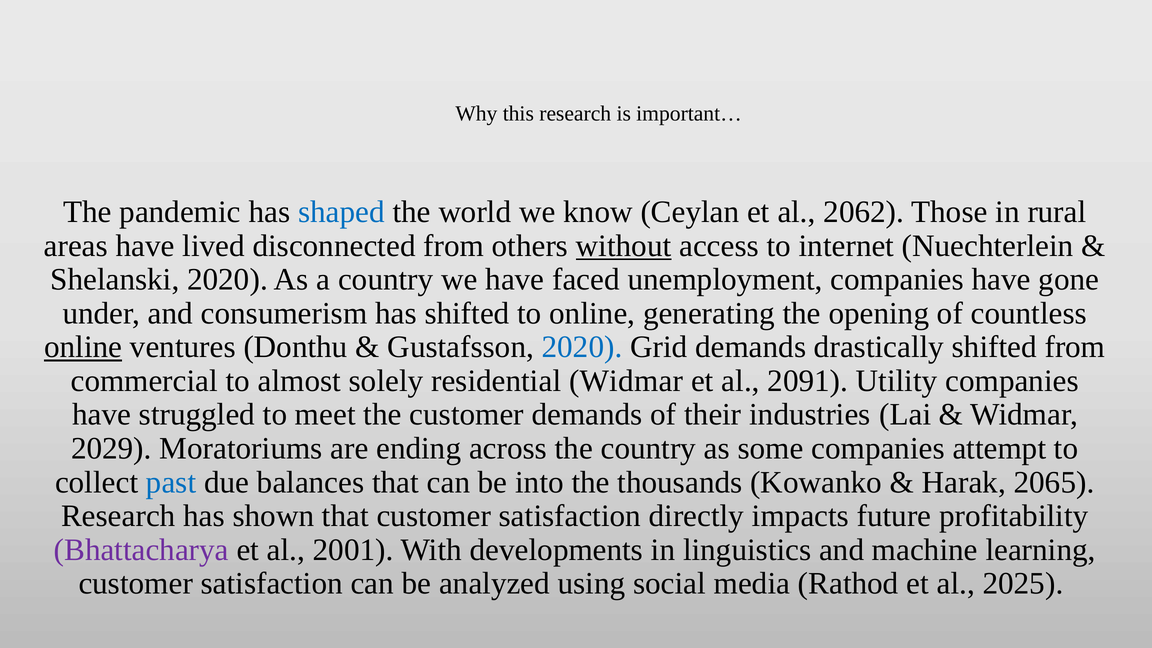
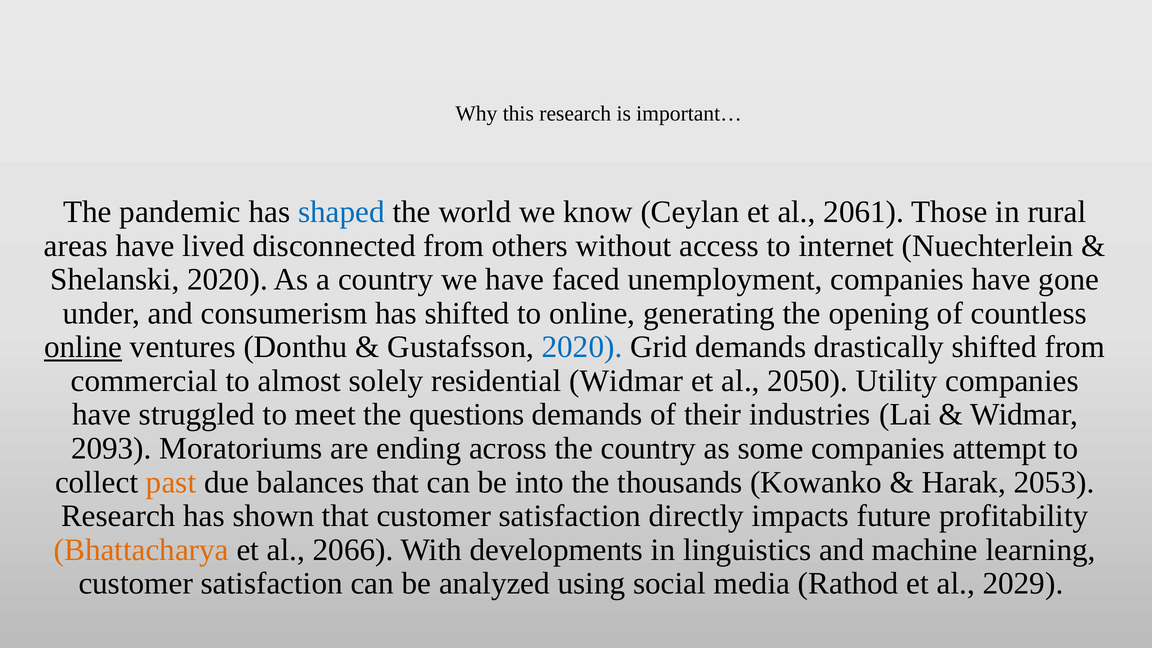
2062: 2062 -> 2061 (864, 212)
without underline: present -> none (624, 246)
2091: 2091 -> 2050 (808, 381)
the customer: customer -> questions (467, 415)
2029: 2029 -> 2093 (111, 448)
past colour: blue -> orange (171, 482)
2065: 2065 -> 2053 (1054, 482)
Bhattacharya colour: purple -> orange (141, 550)
2001: 2001 -> 2066 (353, 550)
2025: 2025 -> 2029 (1023, 584)
